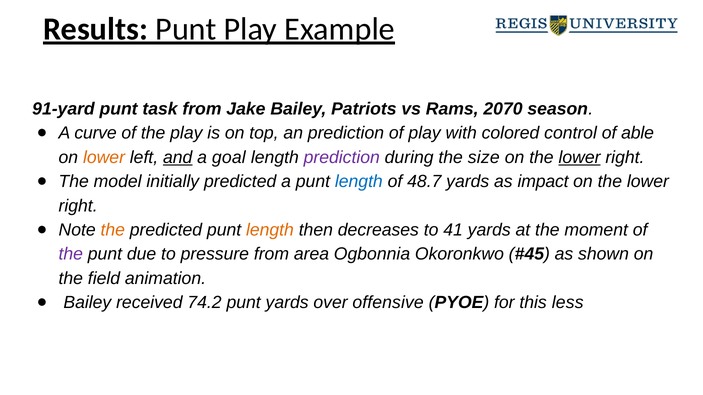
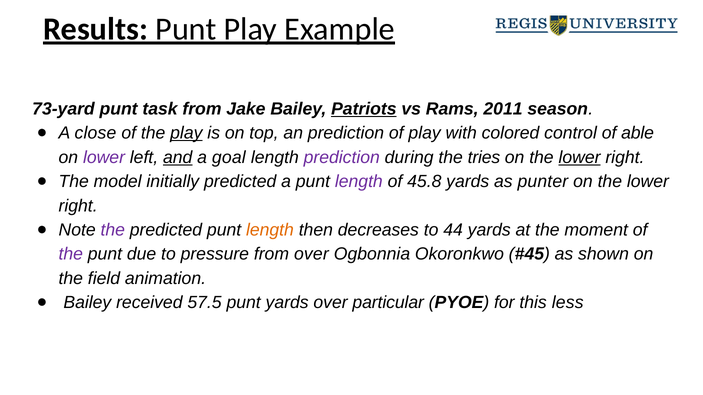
91-yard: 91-yard -> 73-yard (63, 109)
Patriots underline: none -> present (364, 109)
2070: 2070 -> 2011 (503, 109)
curve: curve -> close (95, 133)
play underline: none -> present (186, 133)
lower colour: orange -> purple (104, 157)
size: size -> tries (484, 157)
length colour: blue -> purple (359, 182)
48.7: 48.7 -> 45.8 (424, 182)
impact: impact -> punter (543, 182)
the colour: orange -> purple (113, 230)
41: 41 -> 44 (453, 230)
from area: area -> over (311, 254)
74.2: 74.2 -> 57.5 (205, 303)
offensive: offensive -> particular (388, 303)
